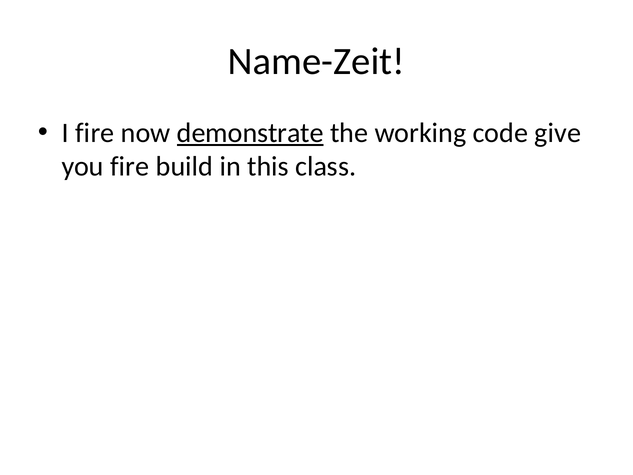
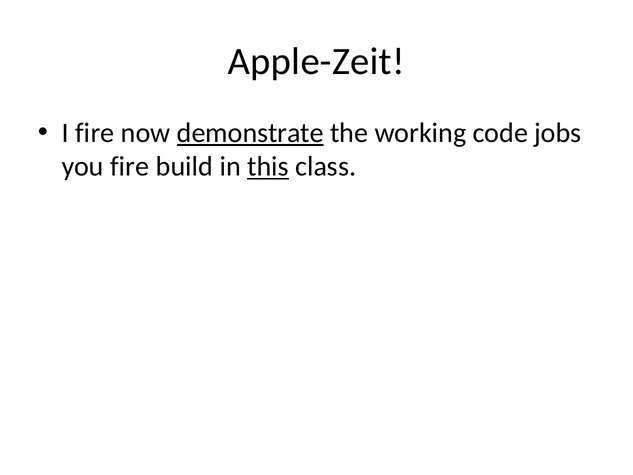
Name-Zeit: Name-Zeit -> Apple-Zeit (316, 61)
give: give -> jobs (558, 133)
this underline: none -> present (268, 167)
